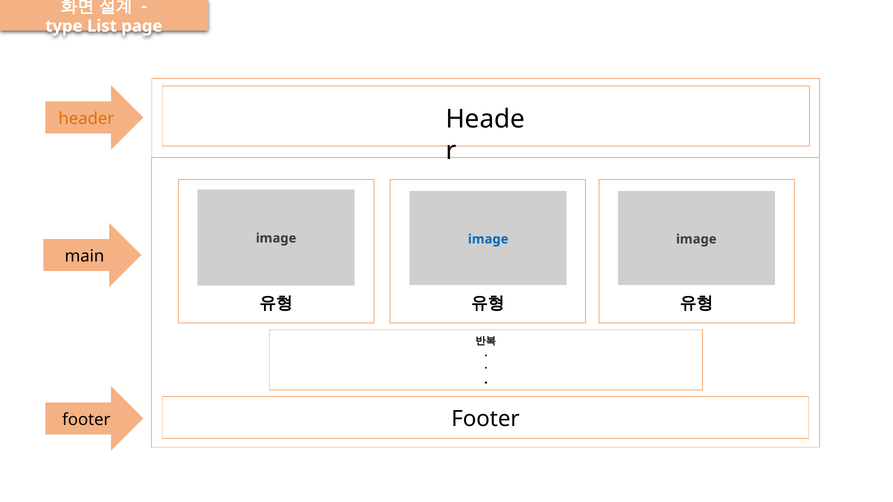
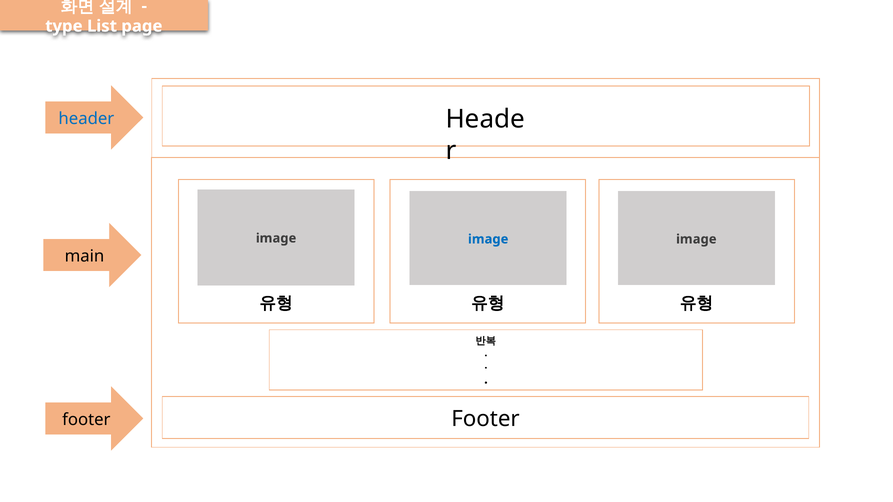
header colour: orange -> blue (86, 119)
